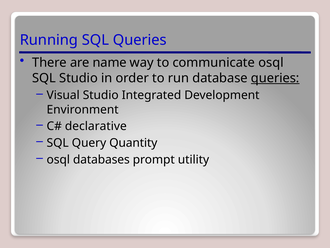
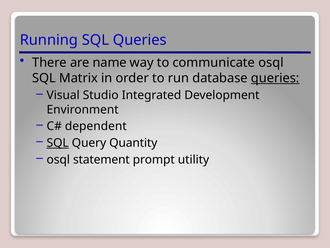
SQL Studio: Studio -> Matrix (79, 78)
declarative: declarative -> dependent (96, 126)
SQL underline: none -> present (58, 143)
databases: databases -> statement (101, 159)
